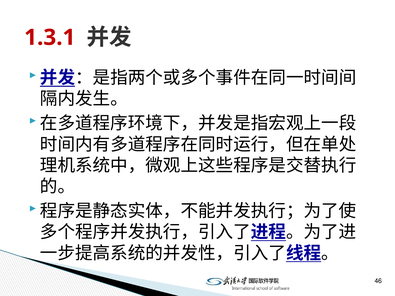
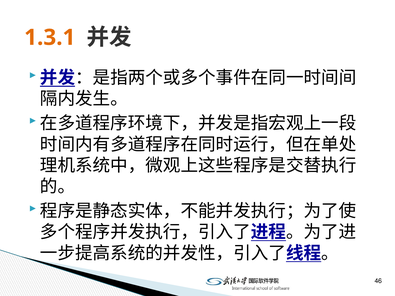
1.3.1 colour: red -> orange (50, 37)
